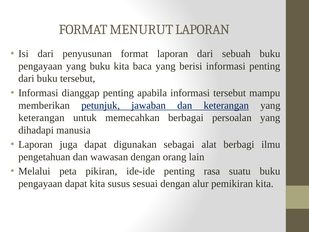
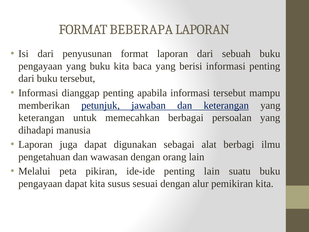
MENURUT: MENURUT -> BEBERAPA (141, 30)
penting rasa: rasa -> lain (212, 171)
